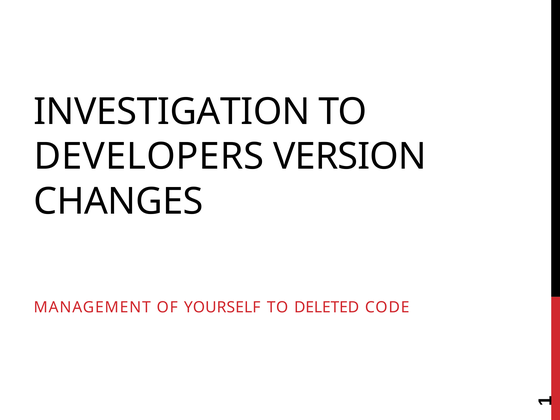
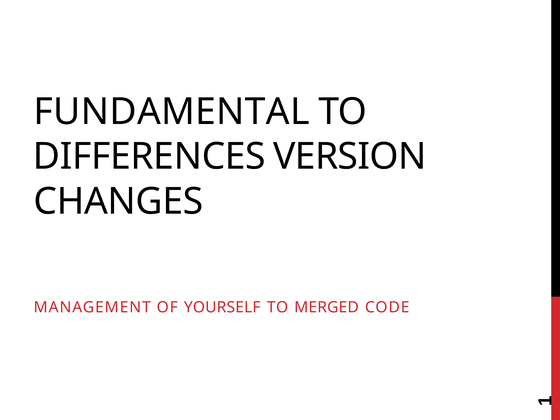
INVESTIGATION: INVESTIGATION -> FUNDAMENTAL (172, 112)
DEVELOPERS: DEVELOPERS -> DIFFERENCES (149, 157)
DELETED: DELETED -> MERGED (327, 307)
